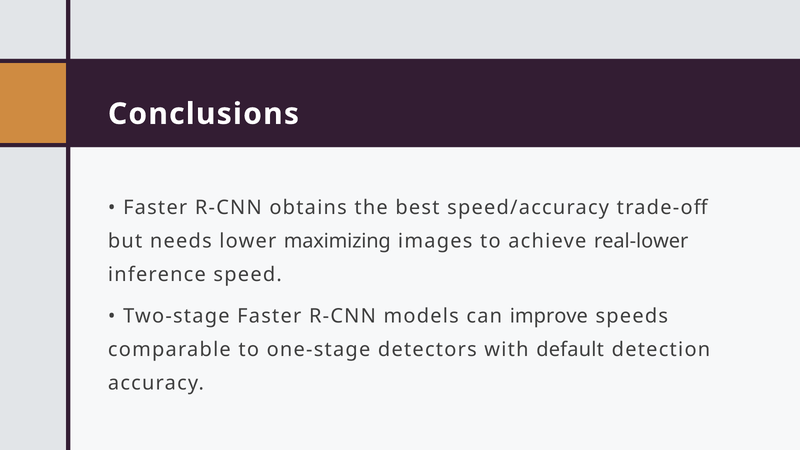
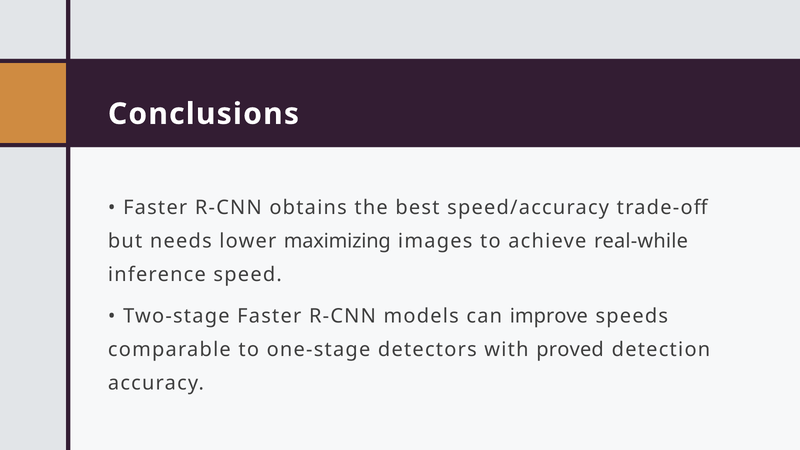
real-lower: real-lower -> real-while (641, 241)
default: default -> proved (570, 350)
